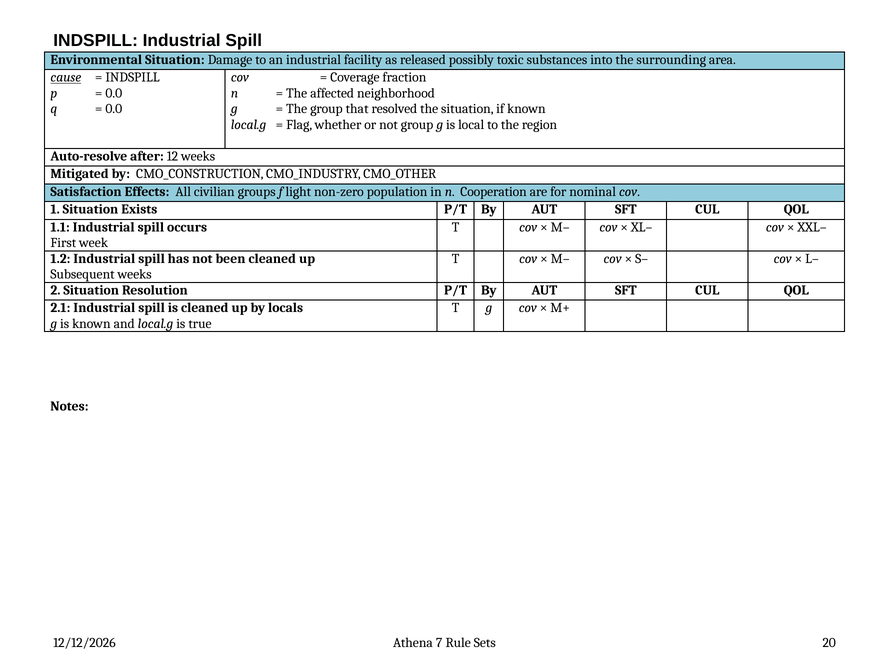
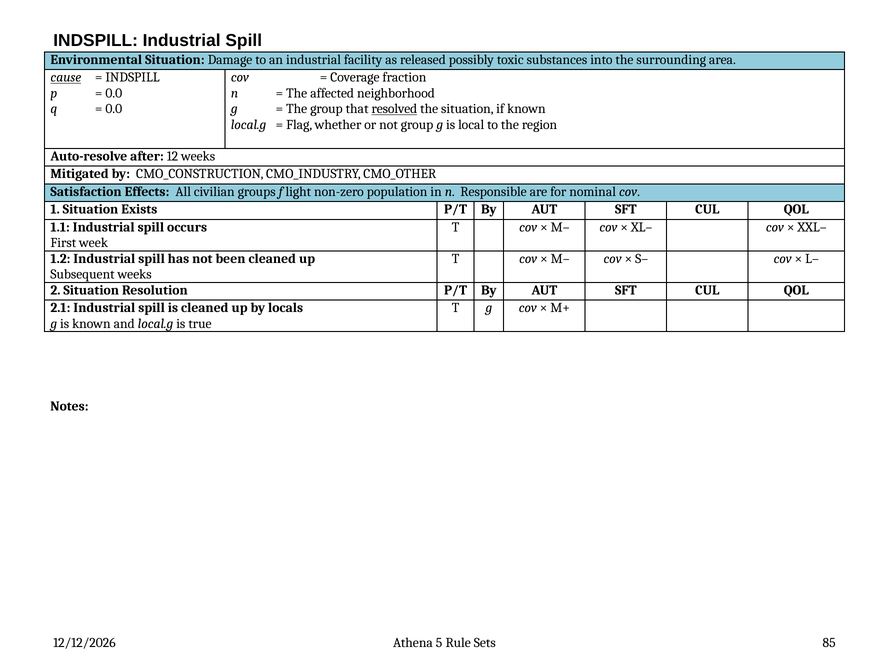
resolved underline: none -> present (394, 109)
Cooperation: Cooperation -> Responsible (493, 192)
7: 7 -> 5 (439, 643)
20: 20 -> 85 (829, 643)
